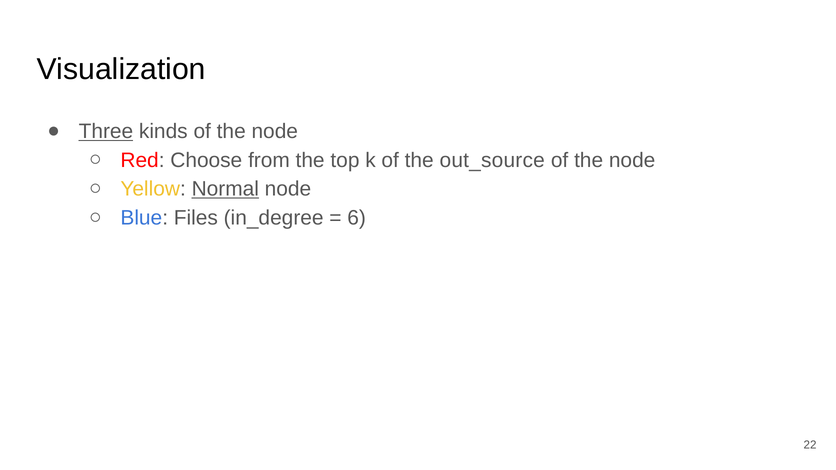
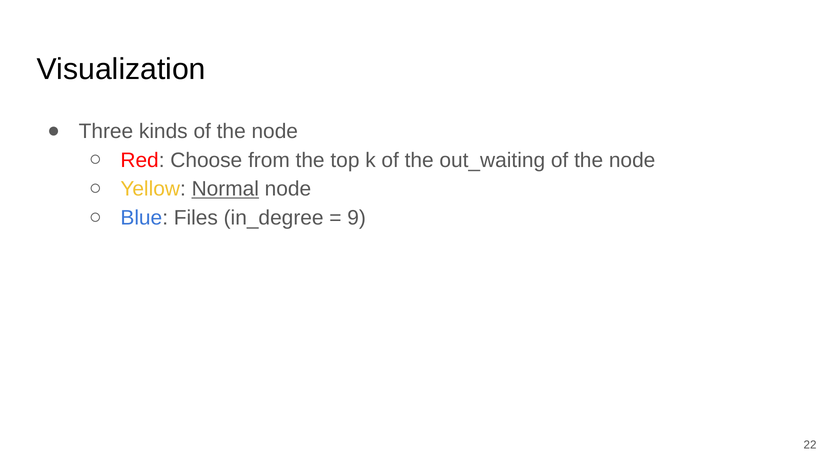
Three underline: present -> none (106, 131)
out_source: out_source -> out_waiting (492, 160)
6: 6 -> 9 (357, 218)
